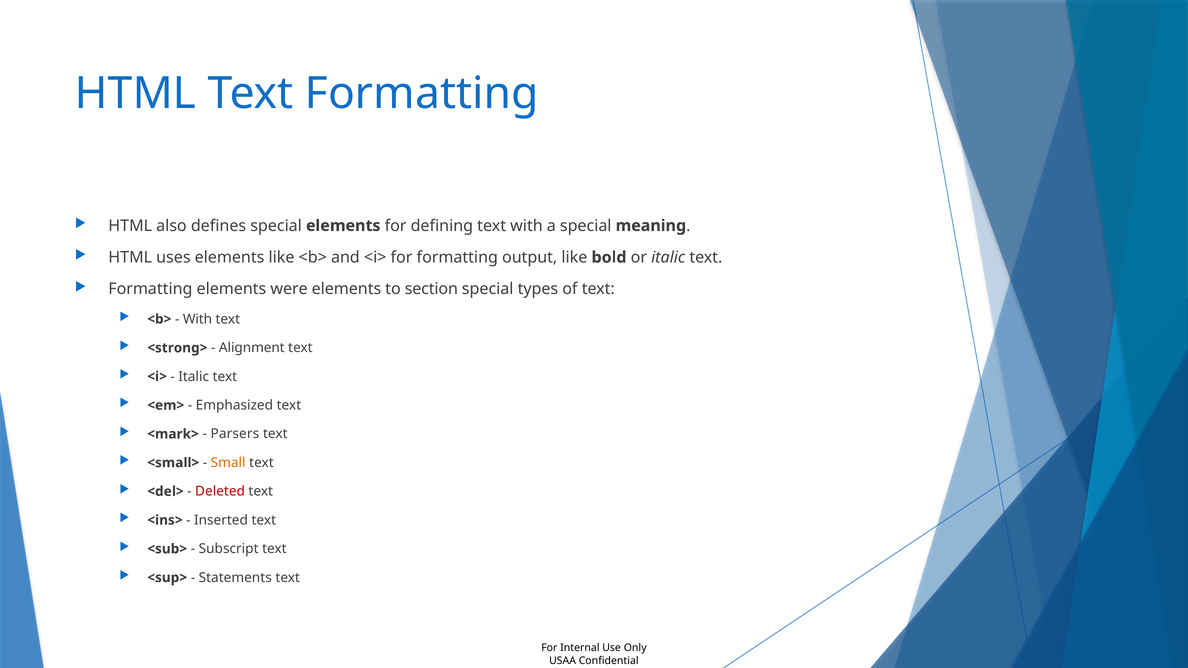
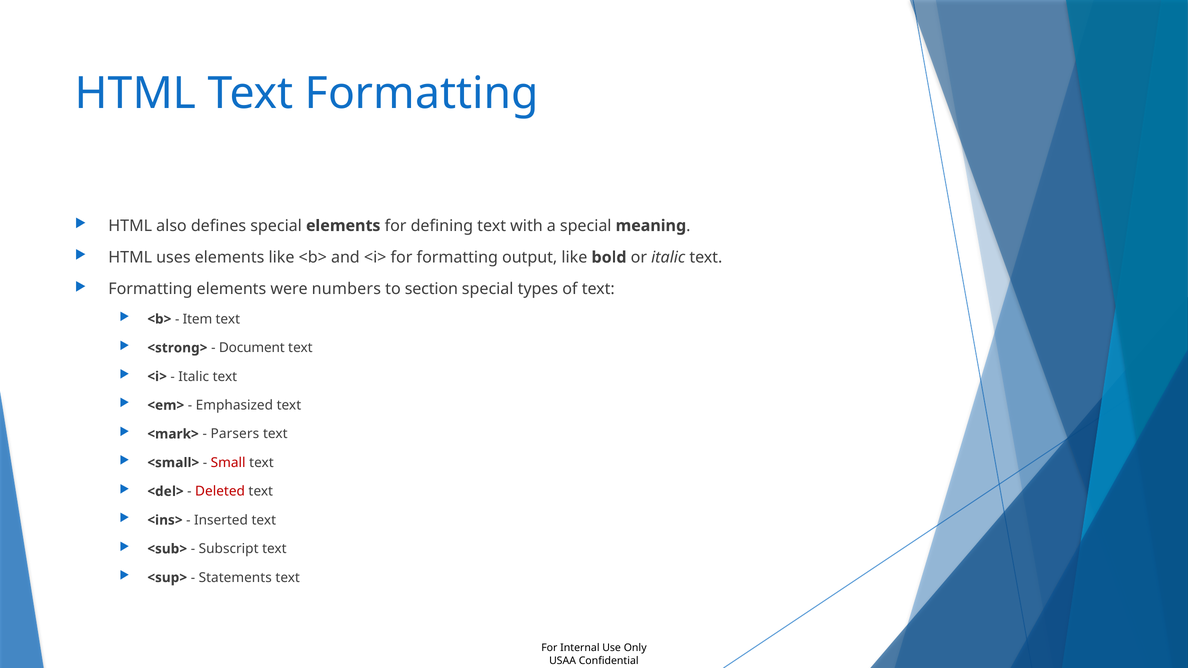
were elements: elements -> numbers (346, 289)
With: With -> Item (198, 319)
Alignment: Alignment -> Document (252, 348)
Small colour: orange -> red (228, 463)
